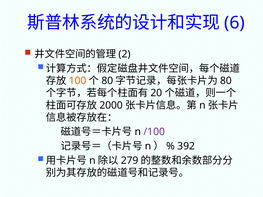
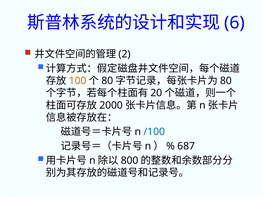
/100 colour: purple -> blue (154, 132)
392: 392 -> 687 (186, 146)
279: 279 -> 800 (130, 161)
